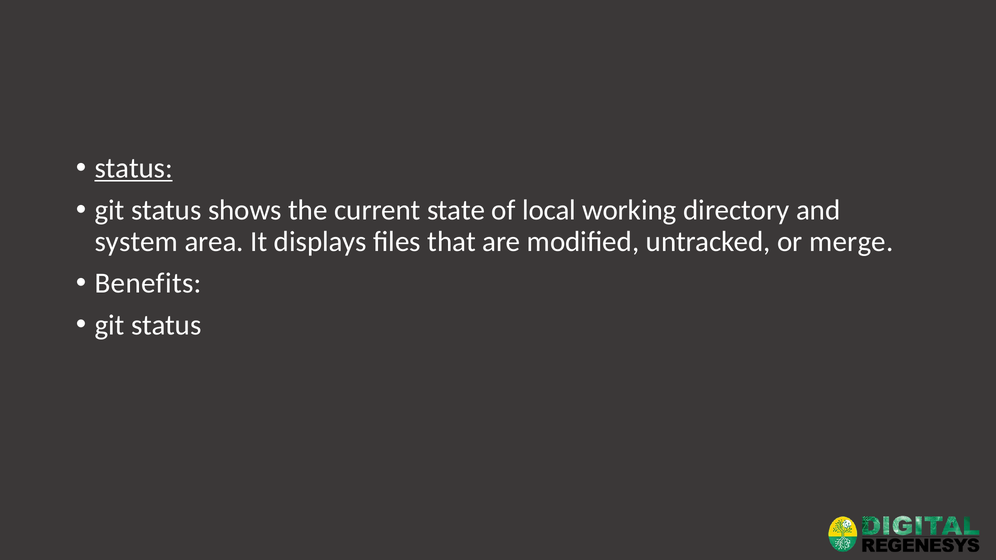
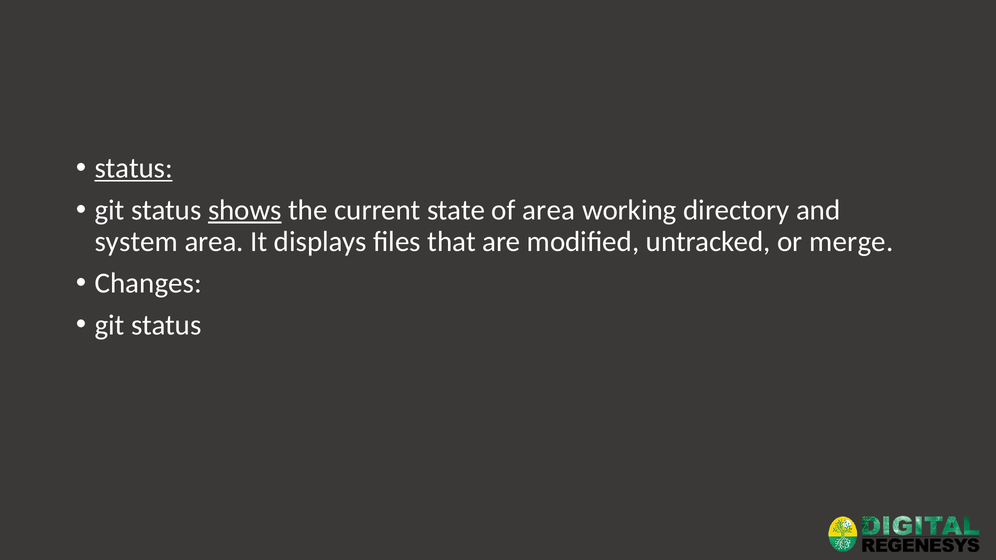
shows underline: none -> present (245, 210)
of local: local -> area (549, 210)
Benefits: Benefits -> Changes (148, 283)
